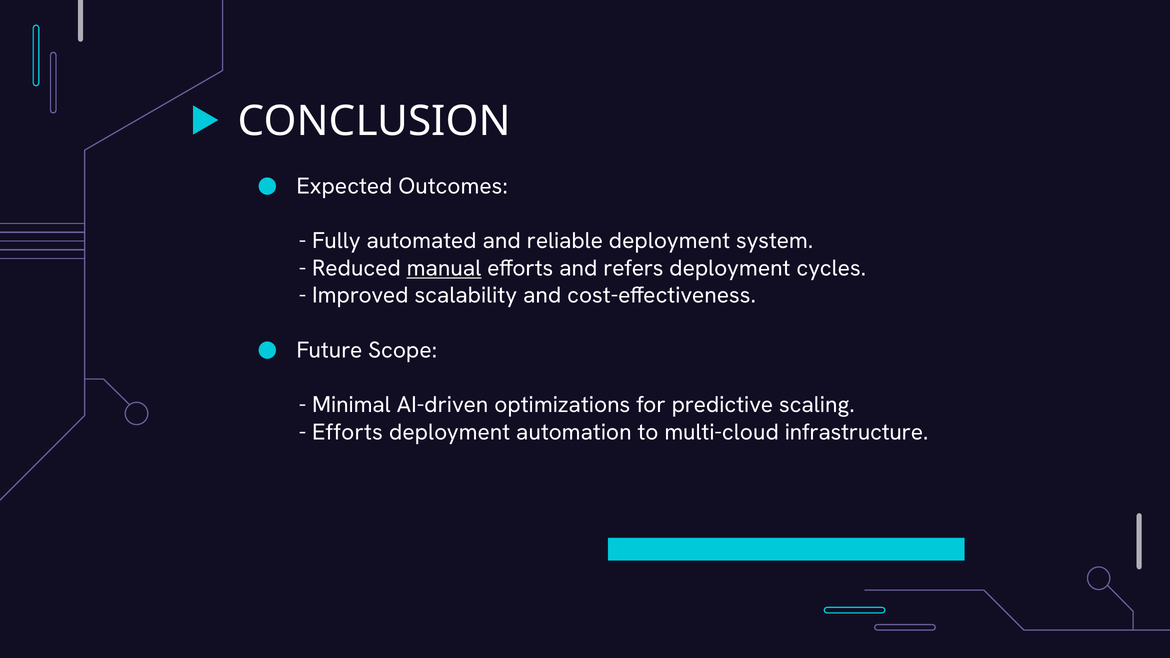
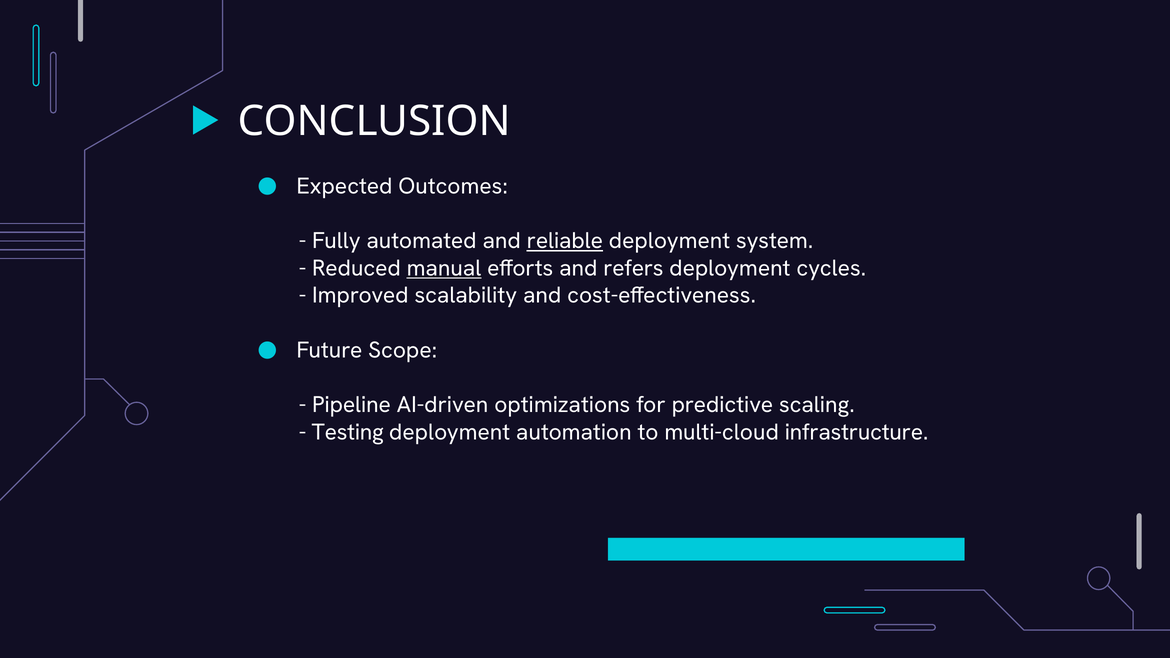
reliable underline: none -> present (565, 241)
Minimal: Minimal -> Pipeline (351, 405)
Efforts: Efforts -> Testing (348, 432)
